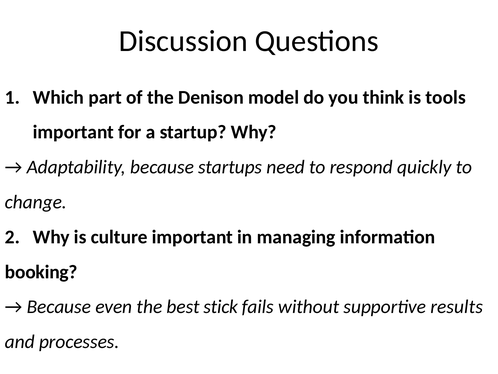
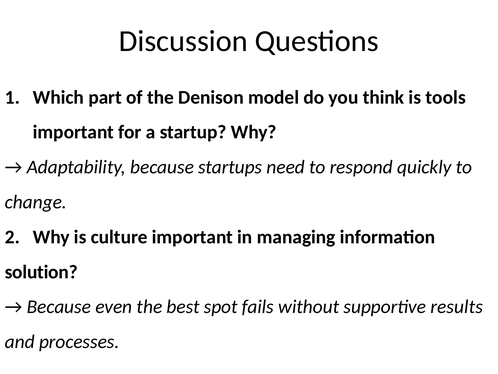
booking: booking -> solution (41, 272)
stick: stick -> spot (221, 306)
